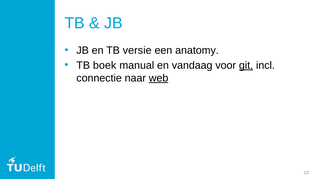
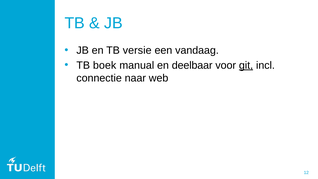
anatomy: anatomy -> vandaag (197, 50)
vandaag: vandaag -> deelbaar (192, 65)
web underline: present -> none (159, 78)
